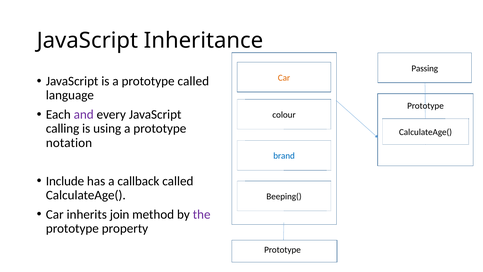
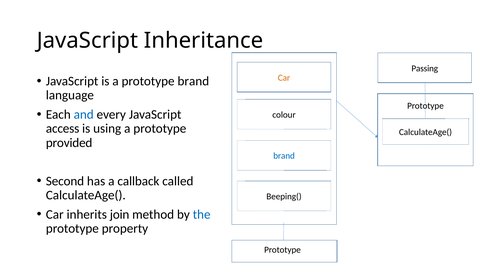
prototype called: called -> brand (193, 81)
and colour: purple -> blue (84, 114)
calling: calling -> access (63, 129)
notation: notation -> provided (69, 143)
Include: Include -> Second (65, 181)
the colour: purple -> blue (202, 214)
